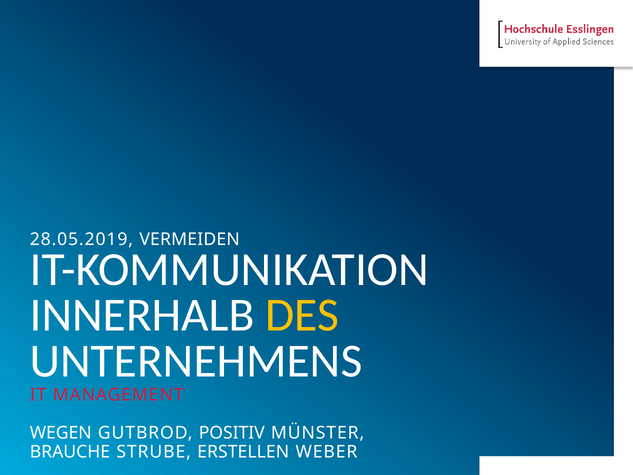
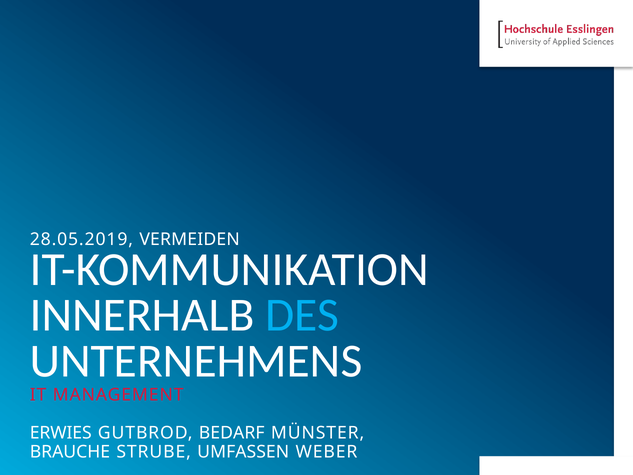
DES colour: yellow -> light blue (302, 315)
WEGEN: WEGEN -> ERWIES (61, 433)
POSITIV: POSITIV -> BEDARF (232, 433)
ERSTELLEN: ERSTELLEN -> UMFASSEN (243, 452)
